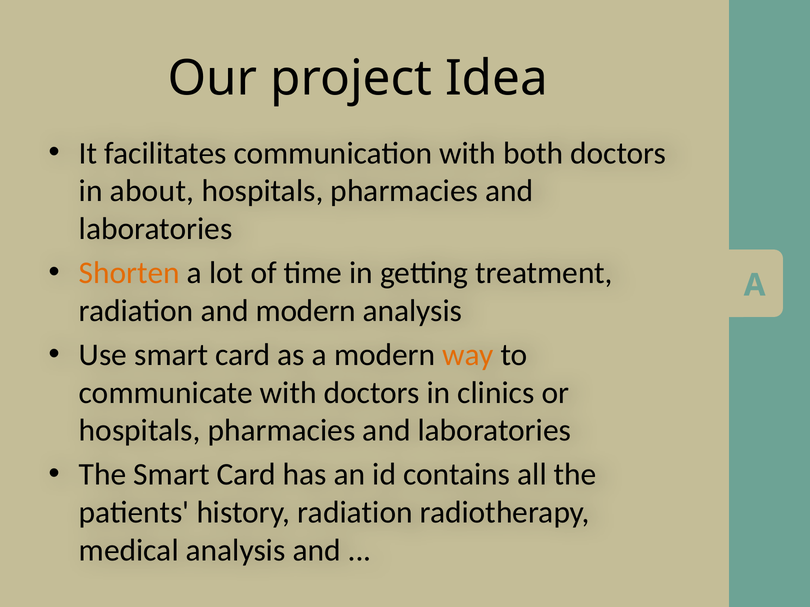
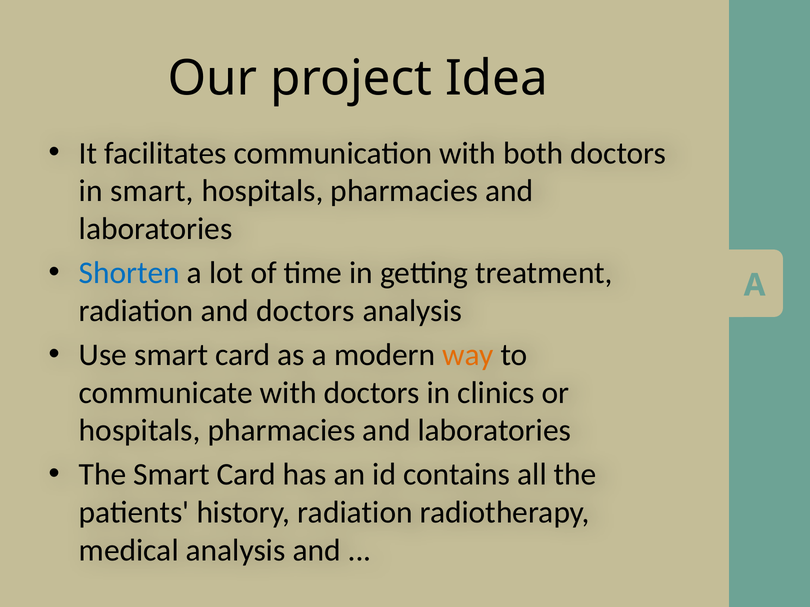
in about: about -> smart (152, 191)
Shorten colour: orange -> blue (129, 273)
and modern: modern -> doctors (305, 311)
